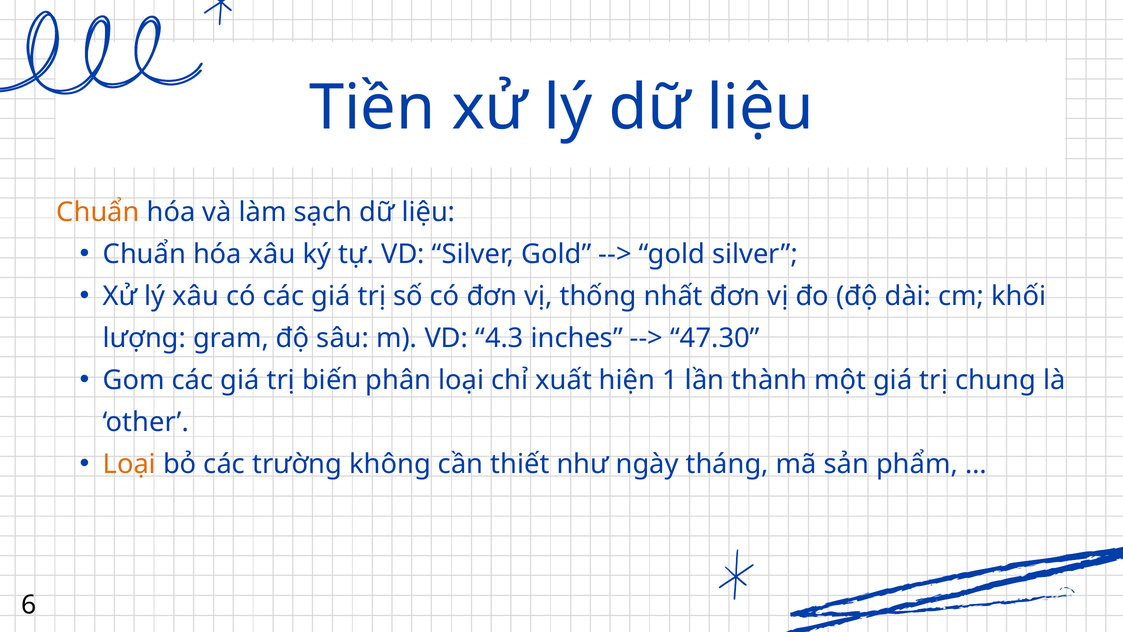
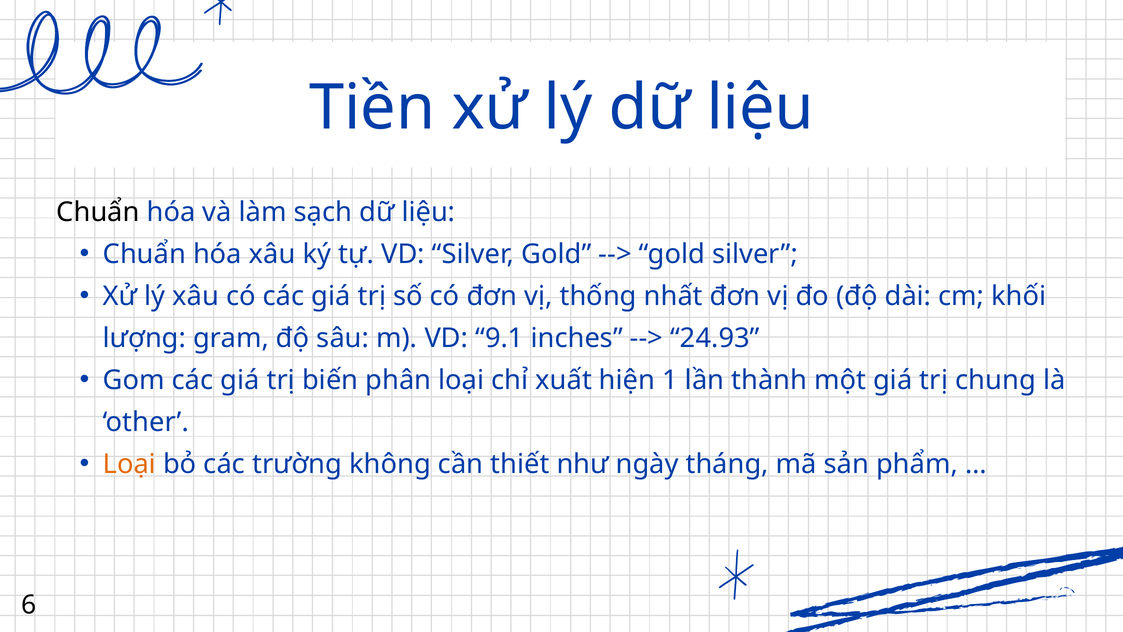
Chuẩn colour: orange -> black (98, 212)
4.3: 4.3 -> 9.1 (499, 338)
47.30: 47.30 -> 24.93 (715, 338)
